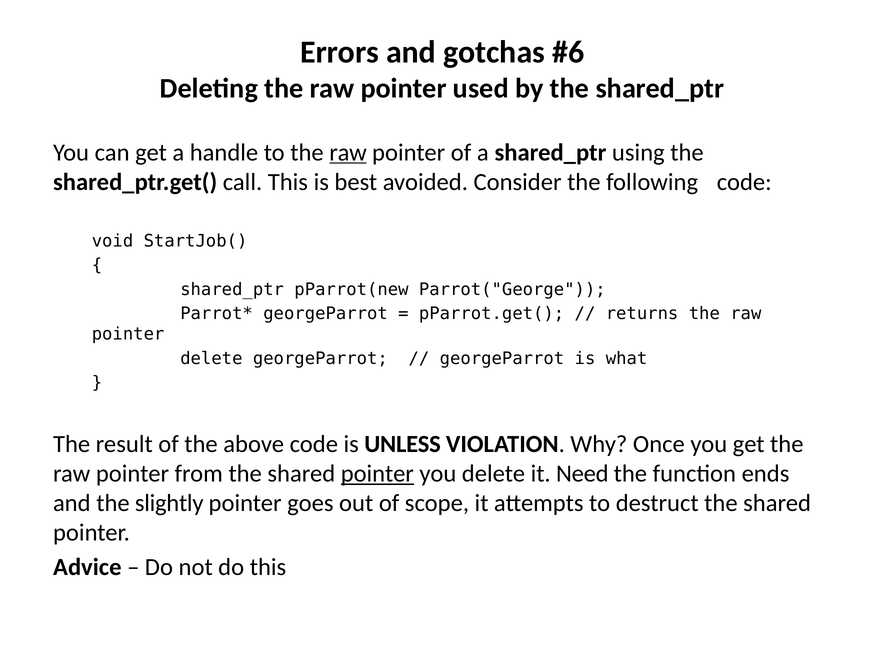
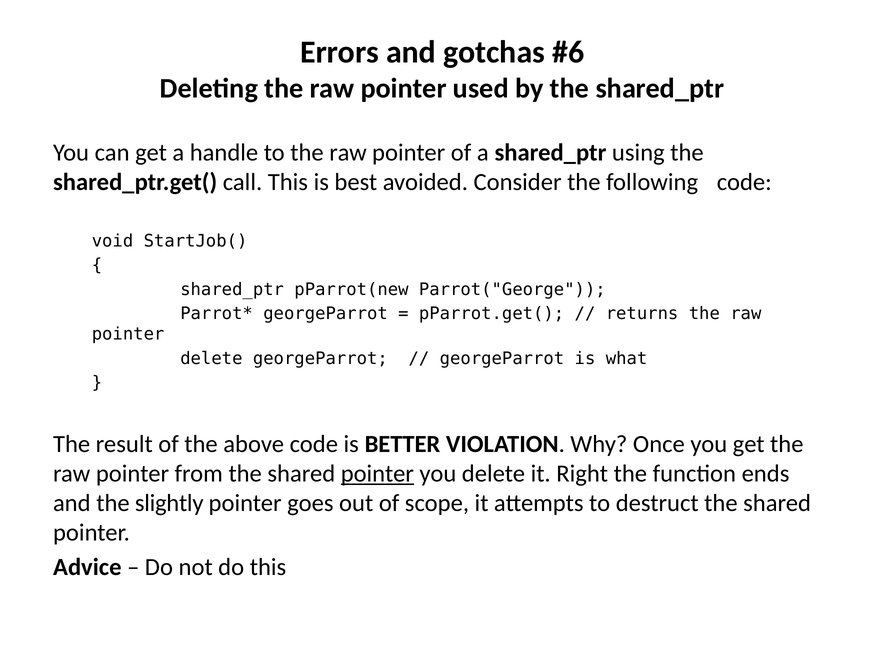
raw underline: present -> none (348, 152)
UNLESS: UNLESS -> BETTER (402, 444)
Need: Need -> Right (582, 473)
